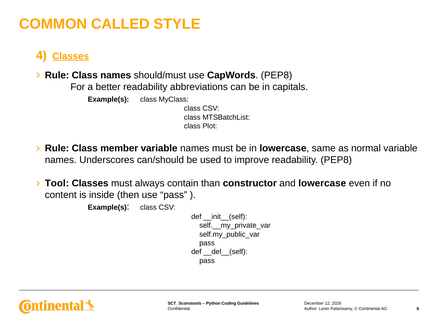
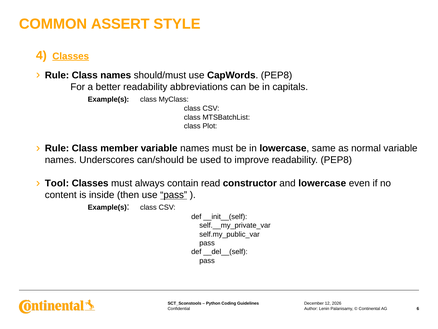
CALLED: CALLED -> ASSERT (120, 24)
than: than -> read (211, 183)
pass underline: none -> present (174, 195)
